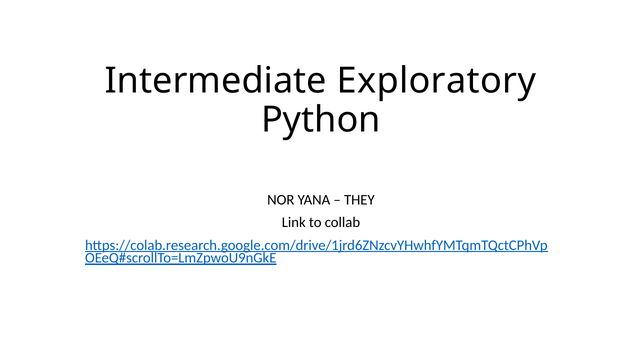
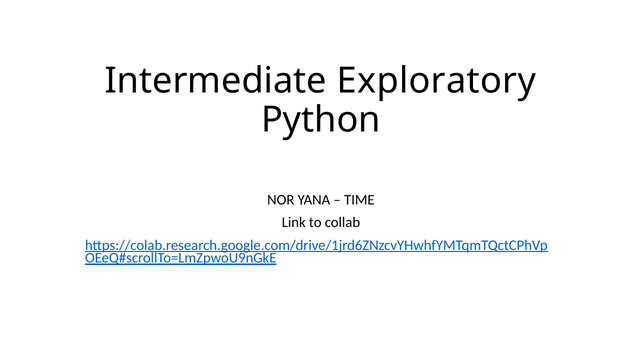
THEY: THEY -> TIME (359, 200)
